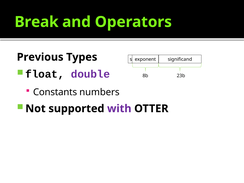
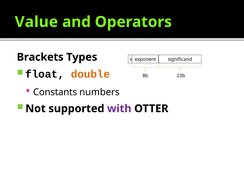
Break: Break -> Value (36, 22)
Previous: Previous -> Brackets (40, 57)
double colour: purple -> orange (90, 74)
